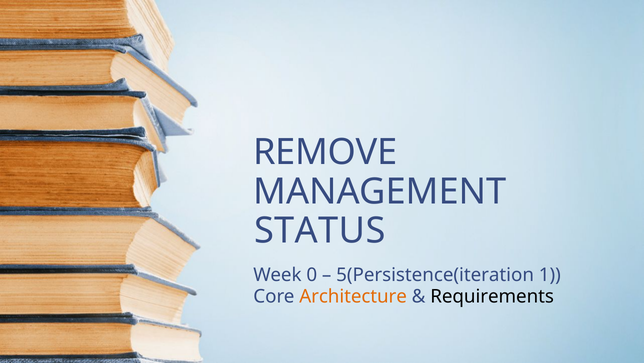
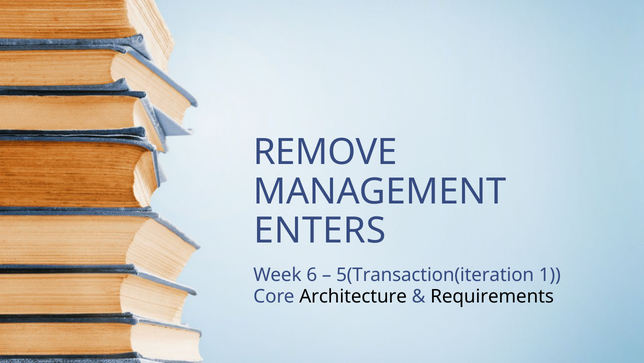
STATUS: STATUS -> ENTERS (320, 230)
0: 0 -> 6 (312, 275)
5(Persistence(iteration: 5(Persistence(iteration -> 5(Transaction(iteration (435, 275)
Architecture colour: orange -> black (353, 296)
